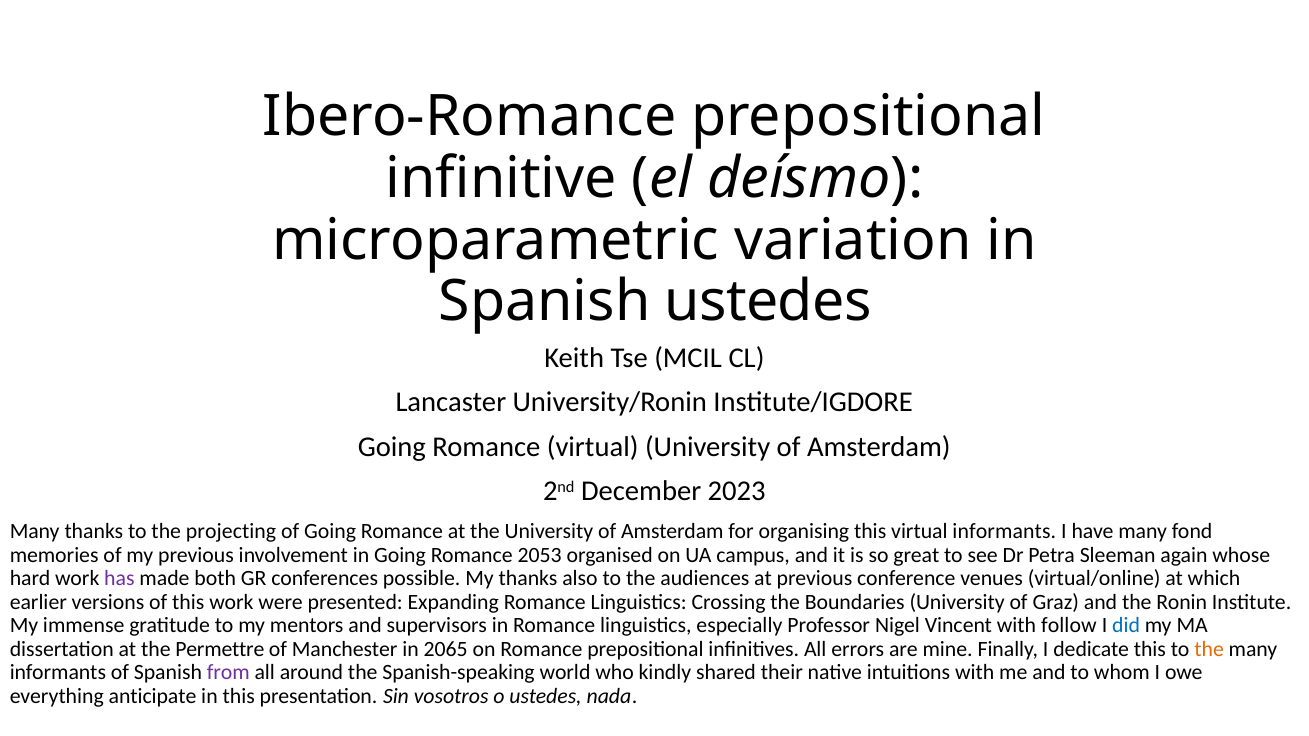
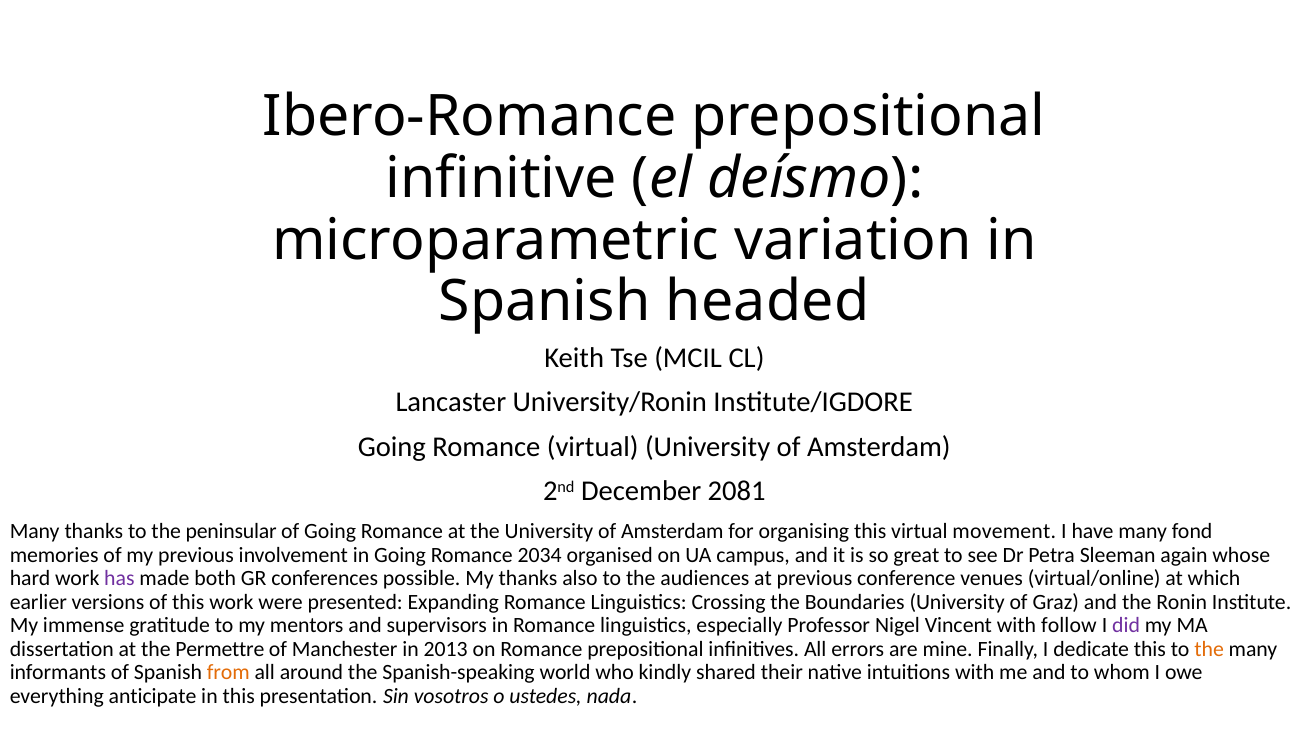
Spanish ustedes: ustedes -> headed (768, 302)
2023: 2023 -> 2081 (737, 491)
projecting: projecting -> peninsular (231, 532)
virtual informants: informants -> movement (1004, 532)
2053: 2053 -> 2034 (540, 555)
did colour: blue -> purple (1126, 626)
2065: 2065 -> 2013 (446, 649)
from colour: purple -> orange (228, 673)
